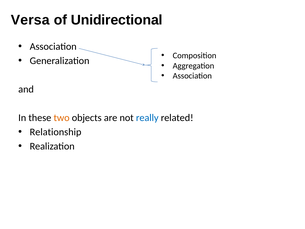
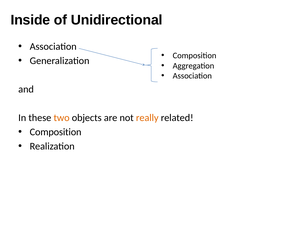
Versa: Versa -> Inside (30, 20)
really colour: blue -> orange (147, 118)
Relationship: Relationship -> Composition (56, 132)
